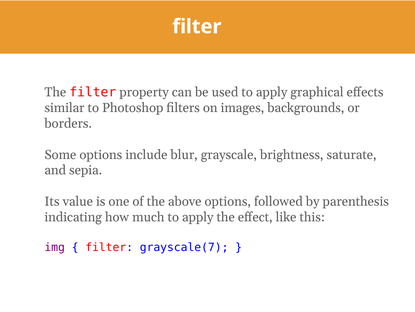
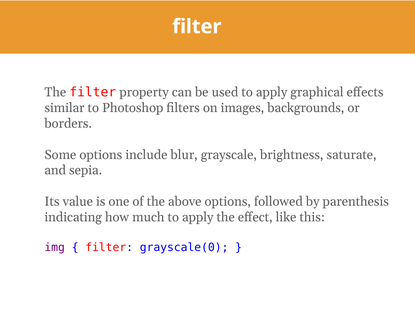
grayscale(7: grayscale(7 -> grayscale(0 (184, 247)
